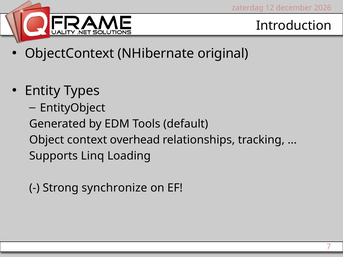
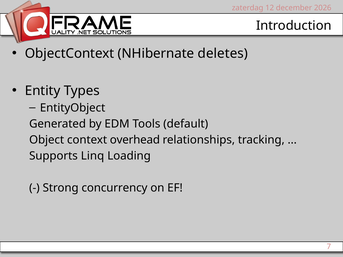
original: original -> deletes (223, 54)
synchronize: synchronize -> concurrency (114, 188)
